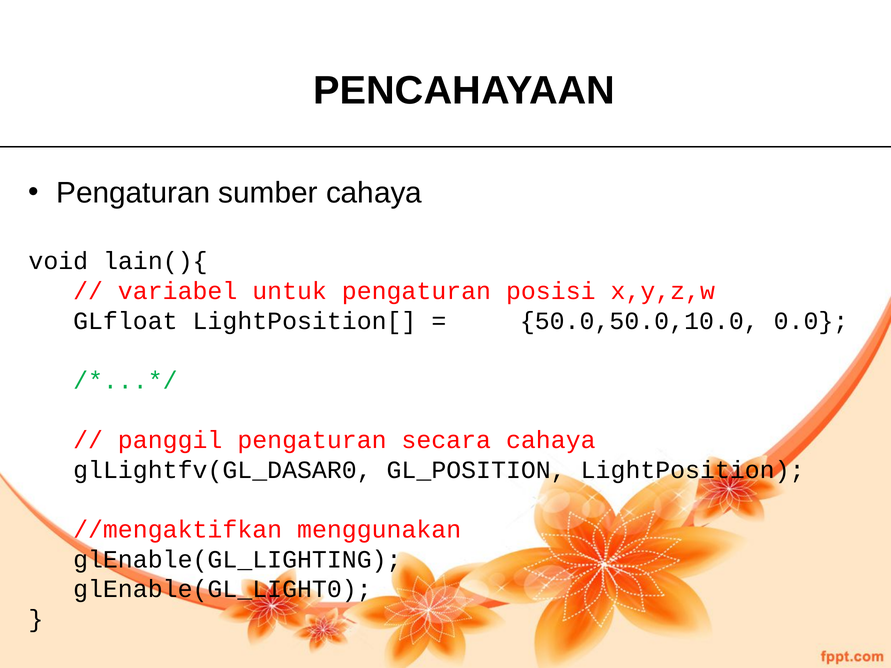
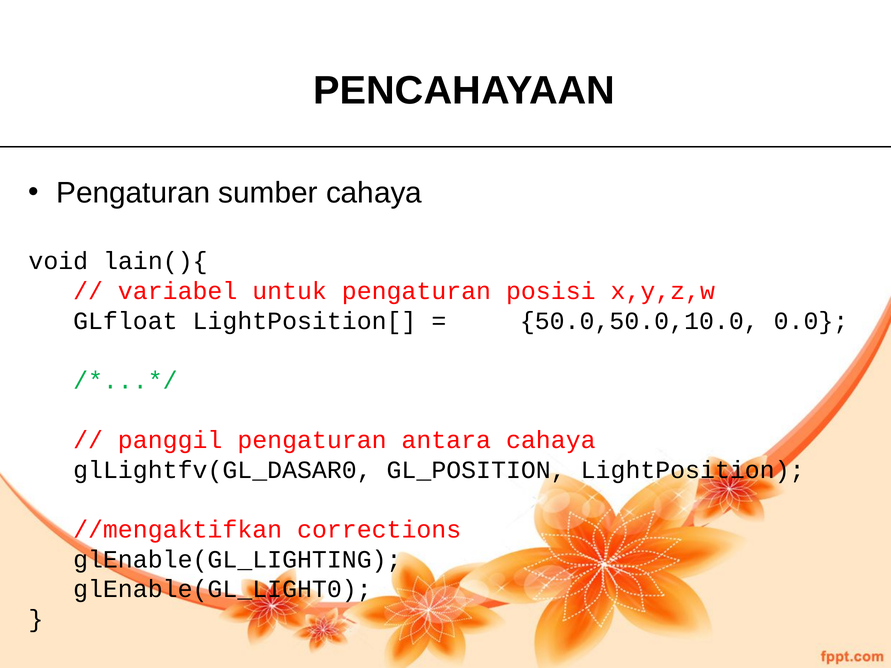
secara: secara -> antara (446, 440)
menggunakan: menggunakan -> corrections (379, 529)
